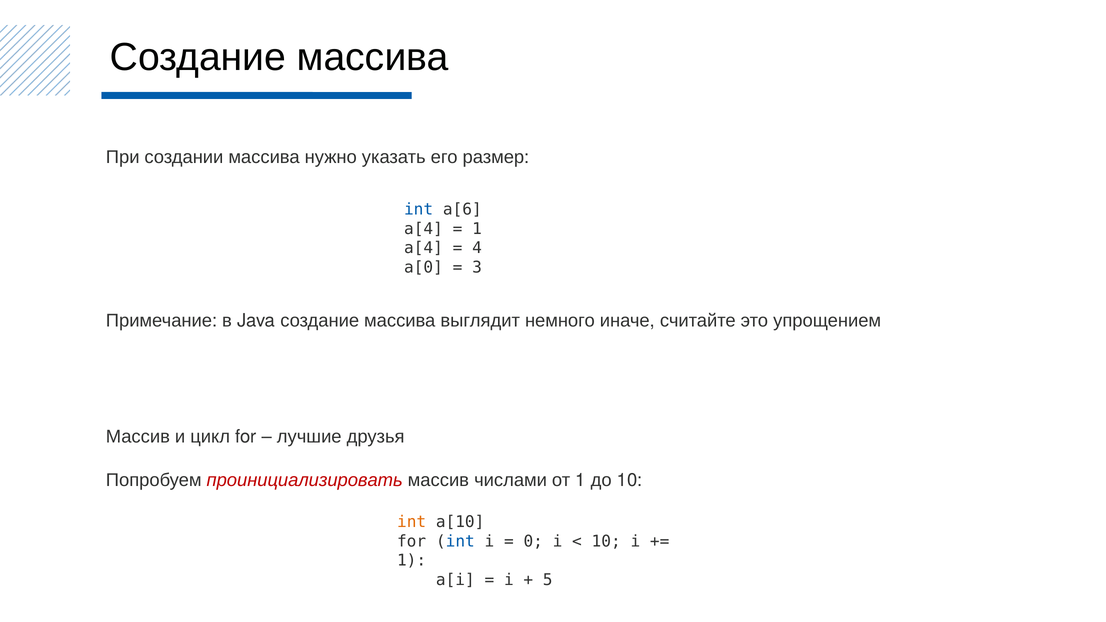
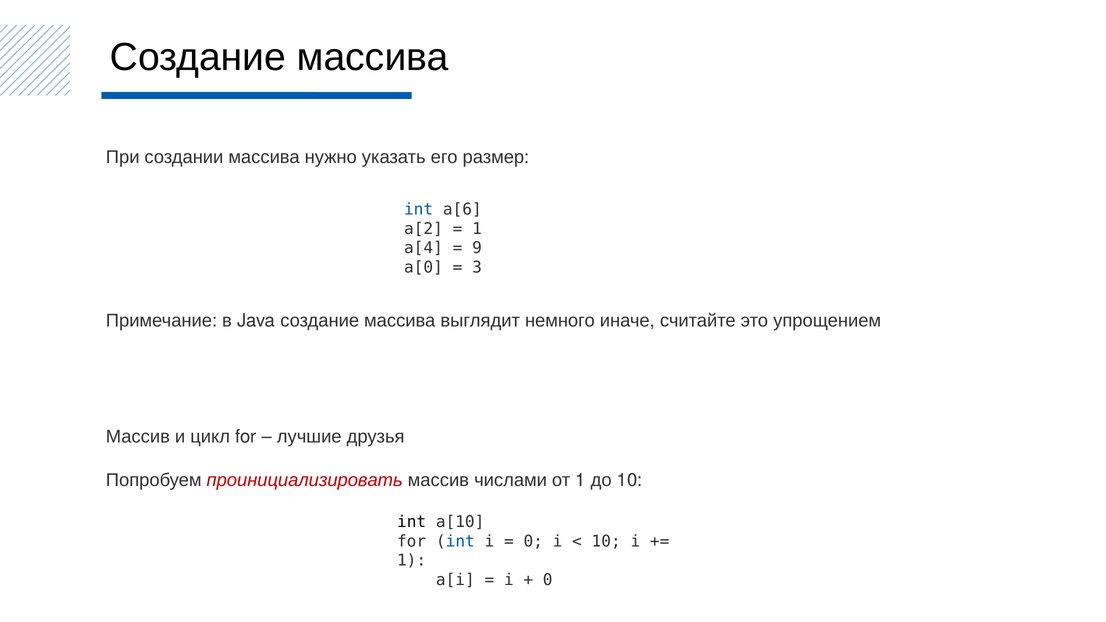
a[4: a[4 -> a[2 (423, 229)
4: 4 -> 9 (477, 248)
int colour: orange -> black (412, 522)
5: 5 -> 0 (548, 580)
